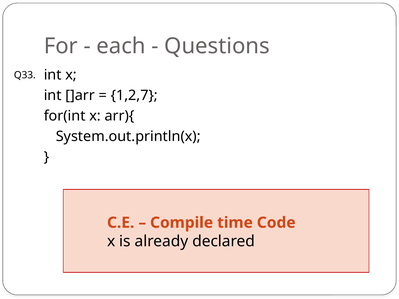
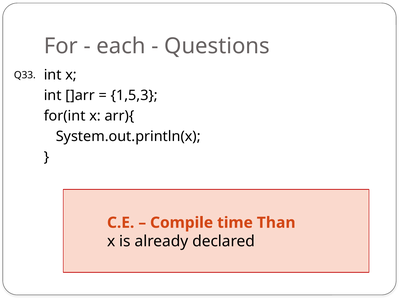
1,2,7: 1,2,7 -> 1,5,3 (134, 95)
Code: Code -> Than (276, 223)
